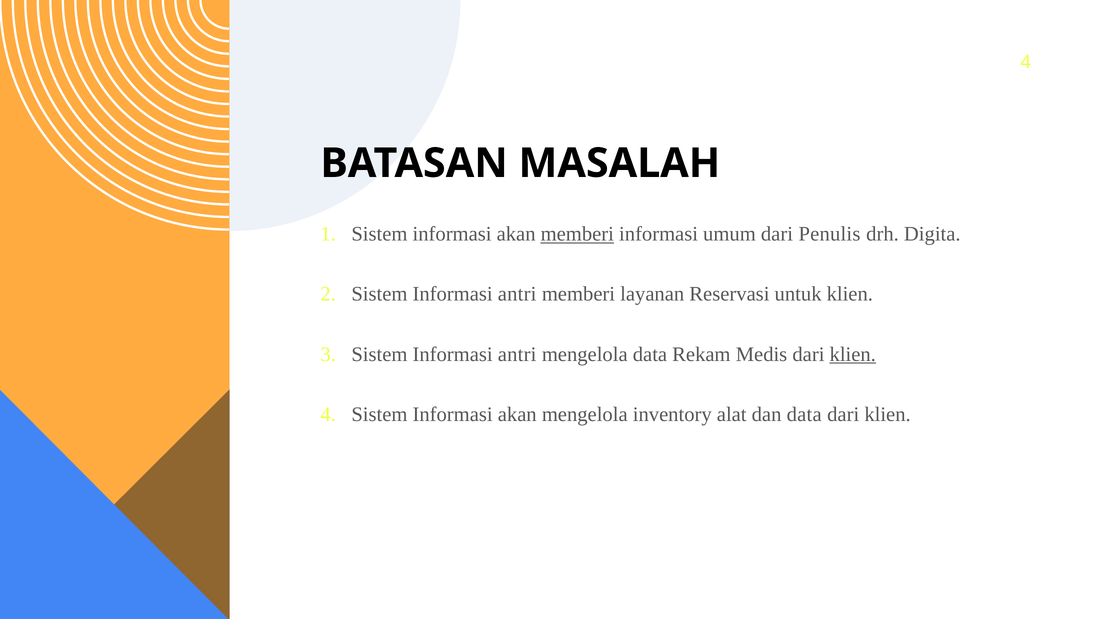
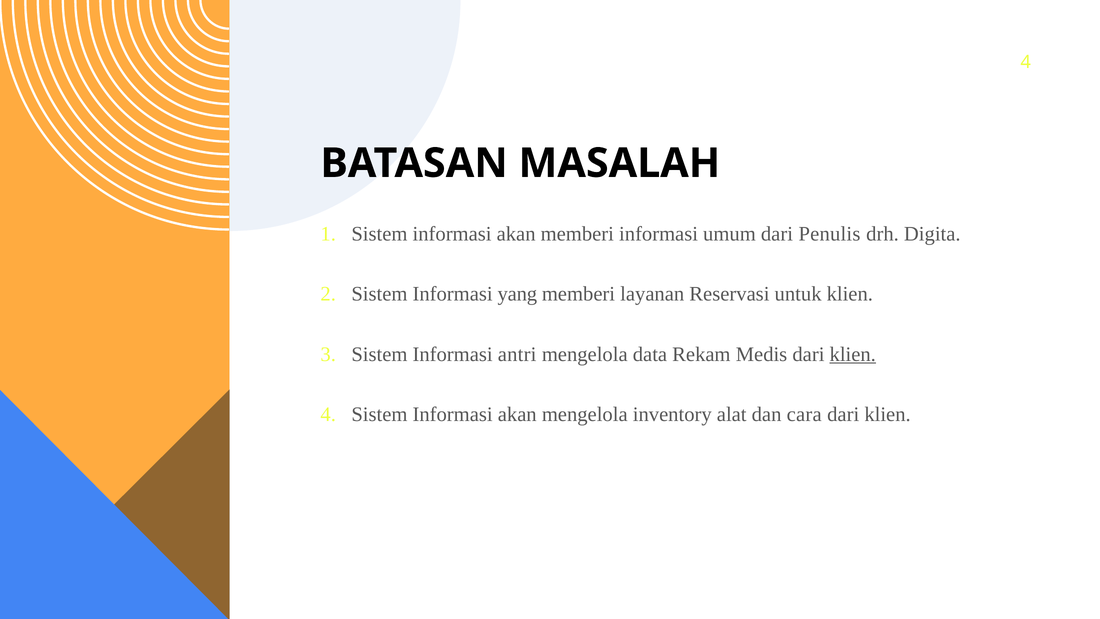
memberi underline: present -> none (577, 234)
antri: antri -> yang (517, 294)
dan data: data -> cara (804, 414)
